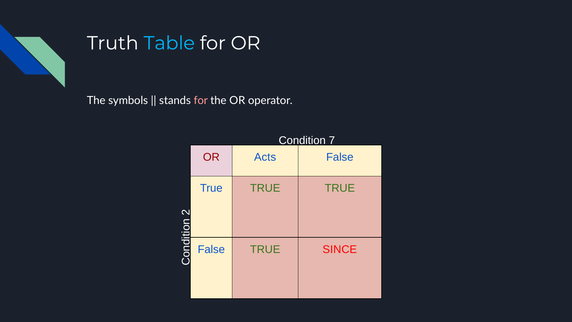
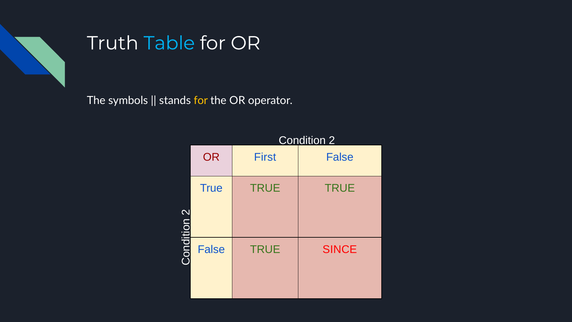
for colour: pink -> yellow (201, 100)
Condition 7: 7 -> 2 (332, 140)
Acts: Acts -> First (265, 157)
